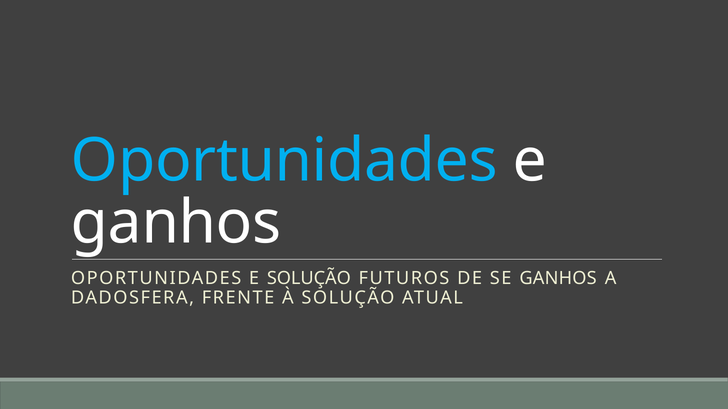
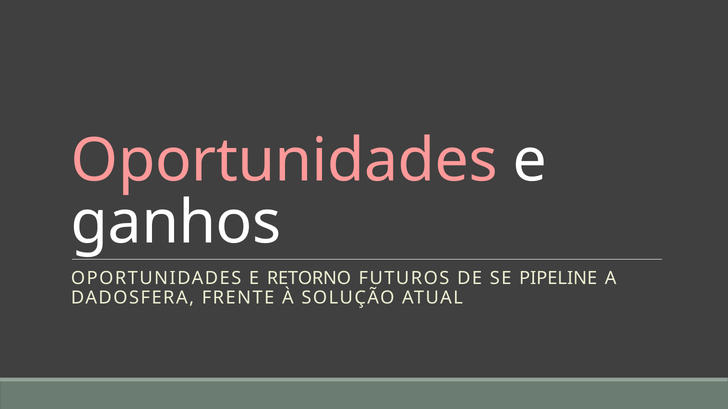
Oportunidades colour: light blue -> pink (284, 161)
E SOLUÇÃO: SOLUÇÃO -> RETORNO (309, 278)
SE GANHOS: GANHOS -> PIPELINE (558, 278)
